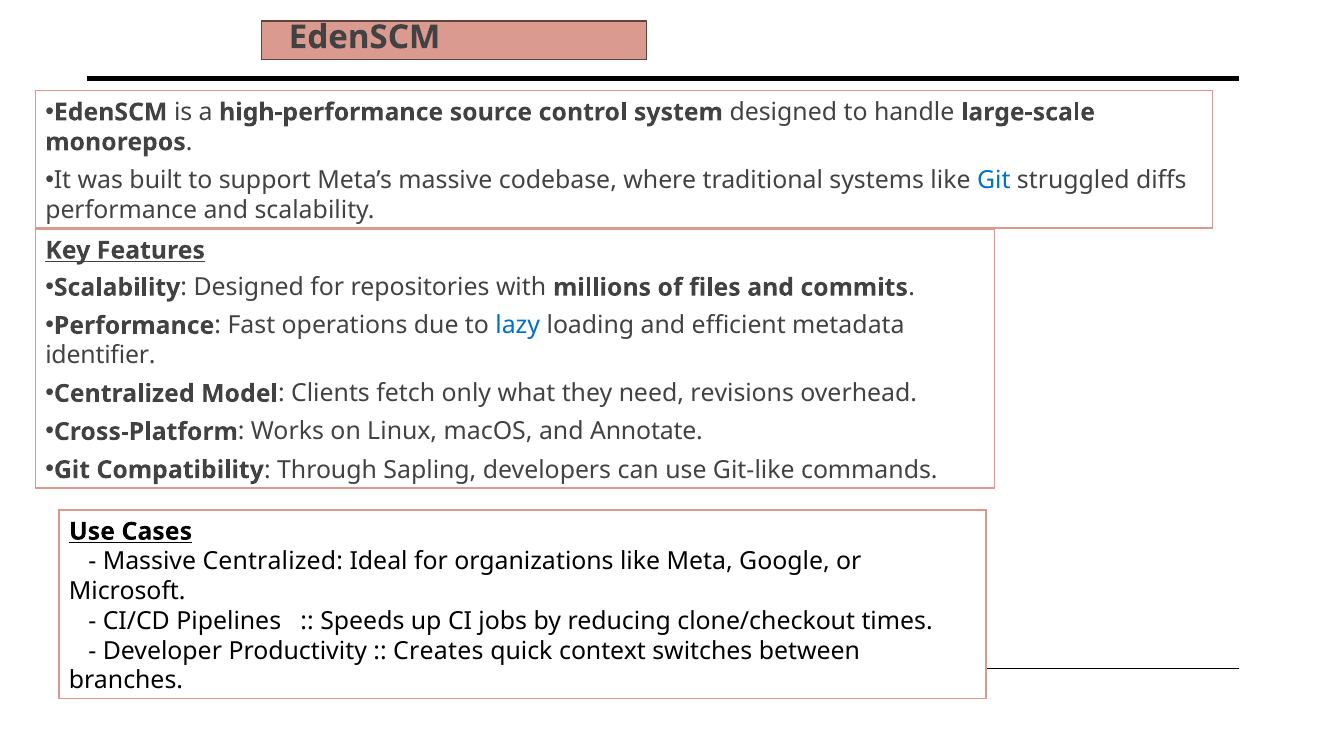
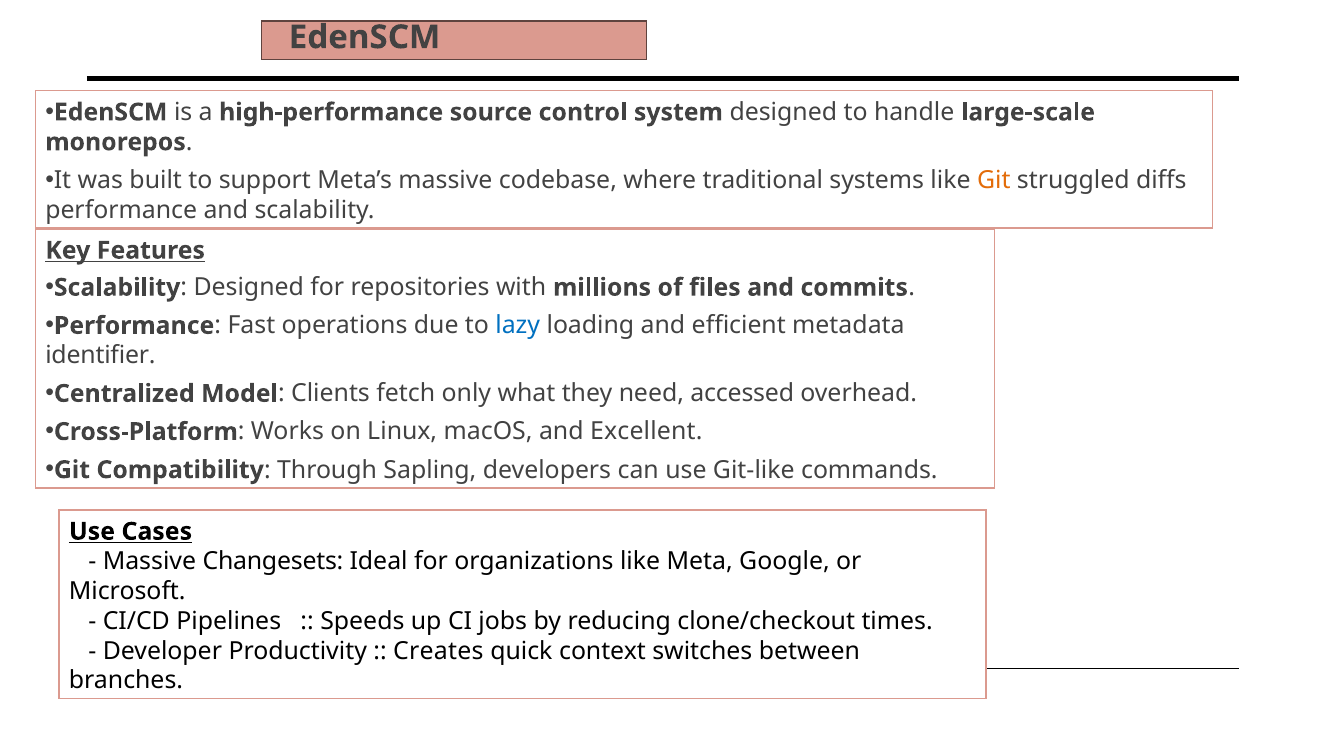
Git colour: blue -> orange (994, 180)
revisions: revisions -> accessed (742, 394)
Annotate: Annotate -> Excellent (646, 432)
Massive Centralized: Centralized -> Changesets (273, 561)
